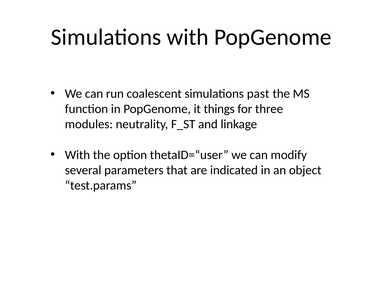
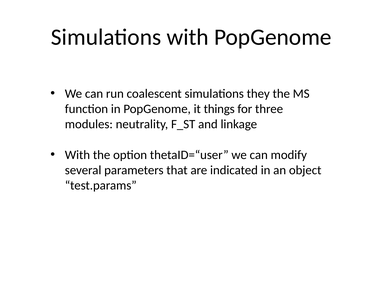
past: past -> they (258, 94)
